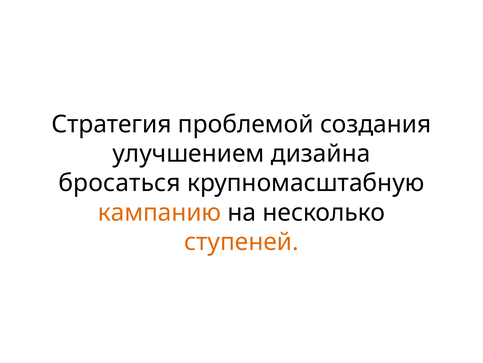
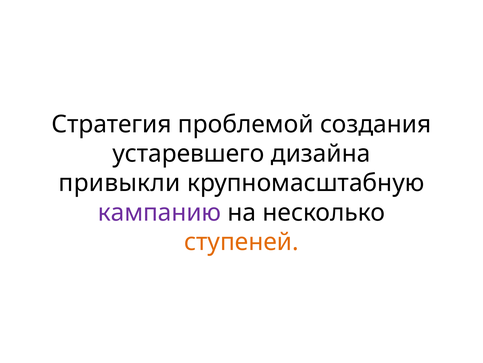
улучшением: улучшением -> устаревшего (189, 153)
бросаться: бросаться -> привыкли (120, 183)
кампанию colour: orange -> purple (160, 212)
